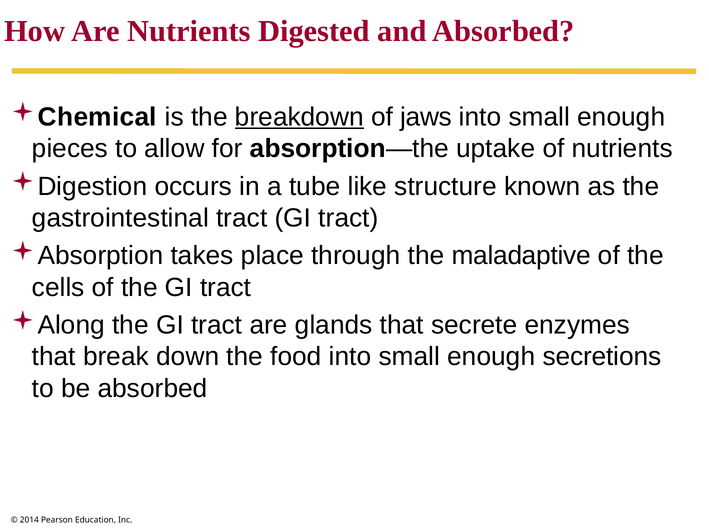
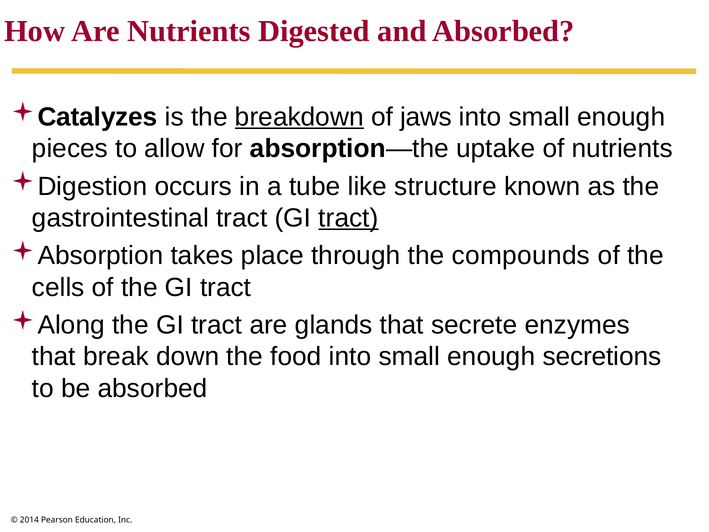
Chemical: Chemical -> Catalyzes (98, 117)
tract underline: none -> present (348, 218)
maladaptive: maladaptive -> compounds (521, 256)
